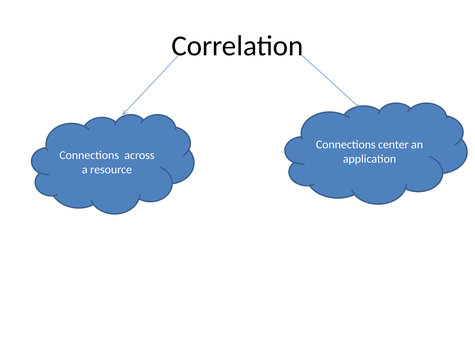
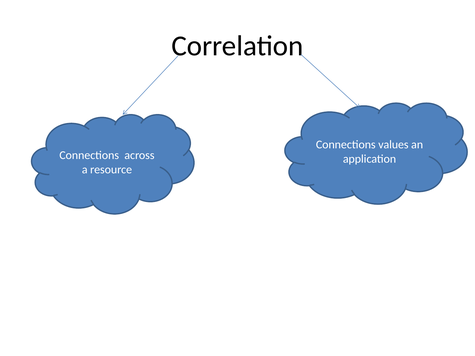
center: center -> values (393, 145)
